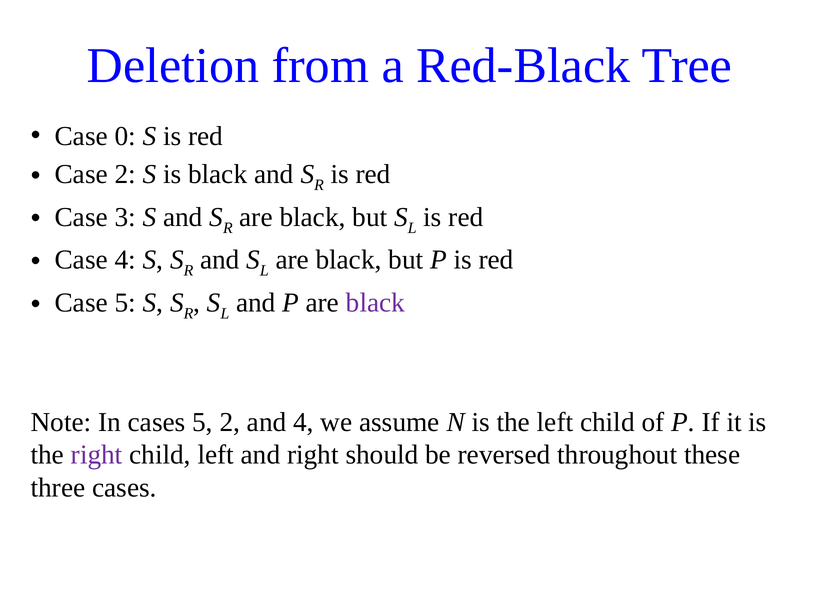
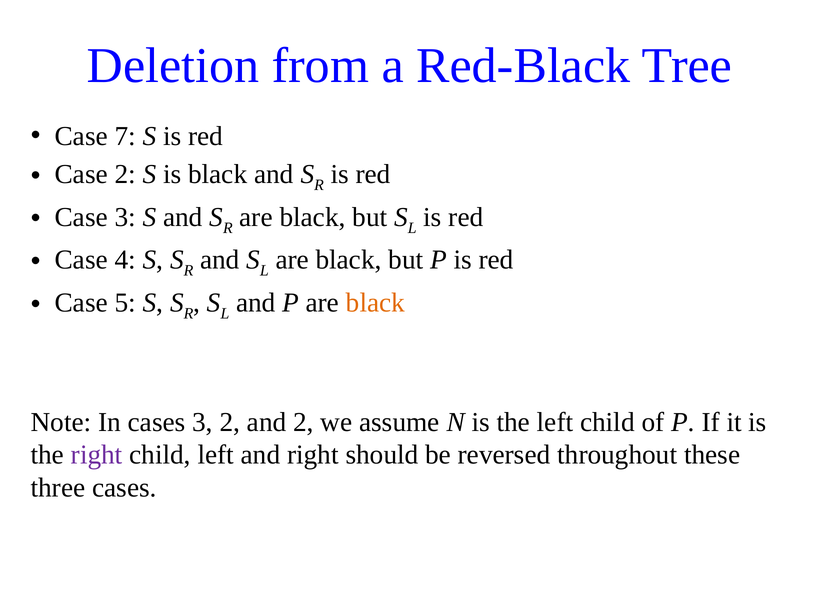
0: 0 -> 7 (125, 136)
black colour: purple -> orange (375, 303)
cases 5: 5 -> 3 (202, 422)
and 4: 4 -> 2 (303, 422)
